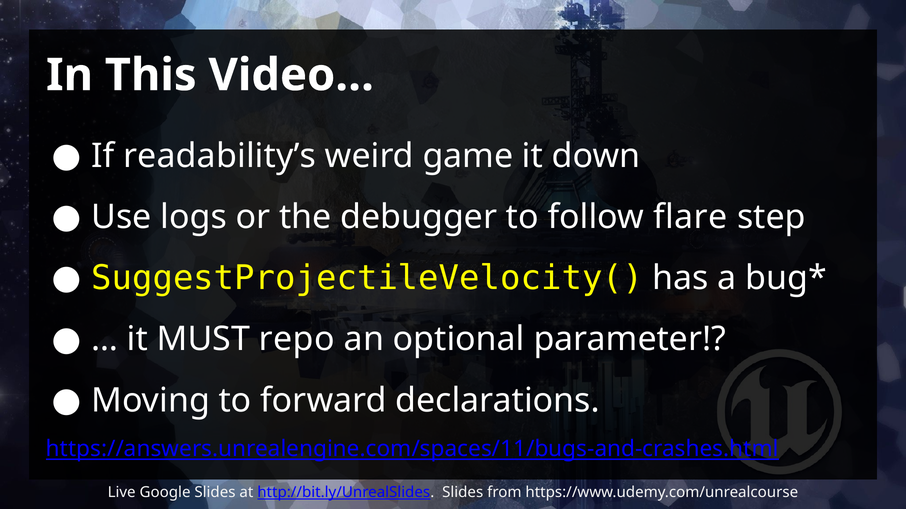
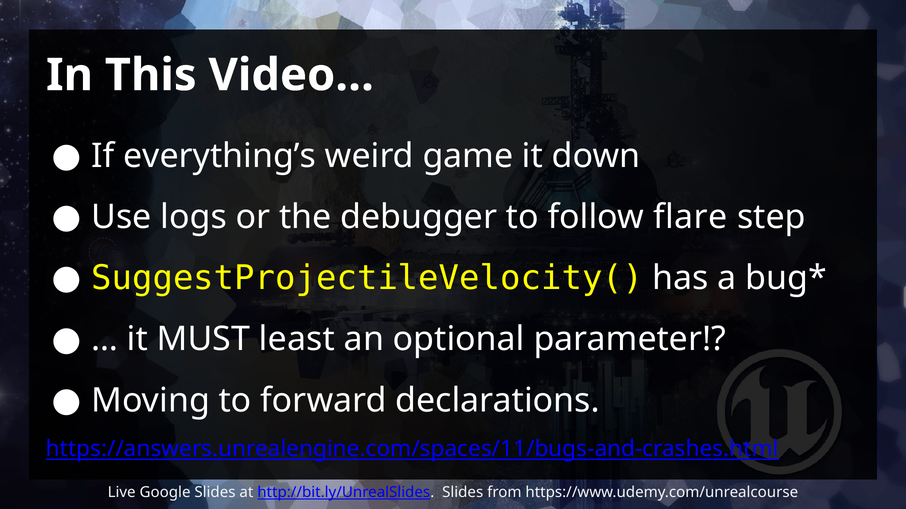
readability’s: readability’s -> everything’s (220, 156)
repo: repo -> least (297, 340)
